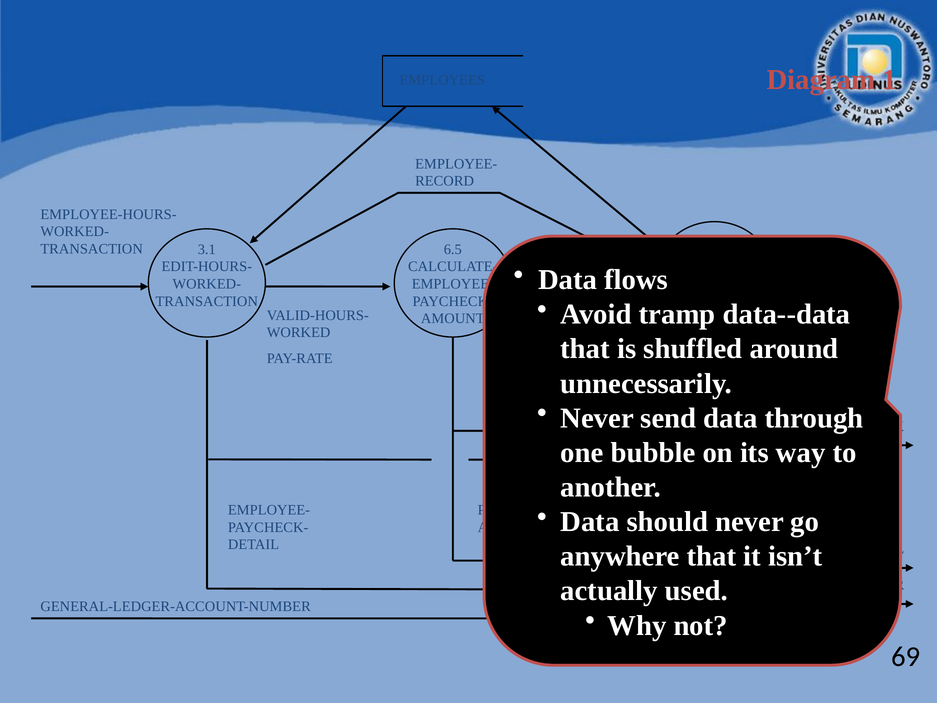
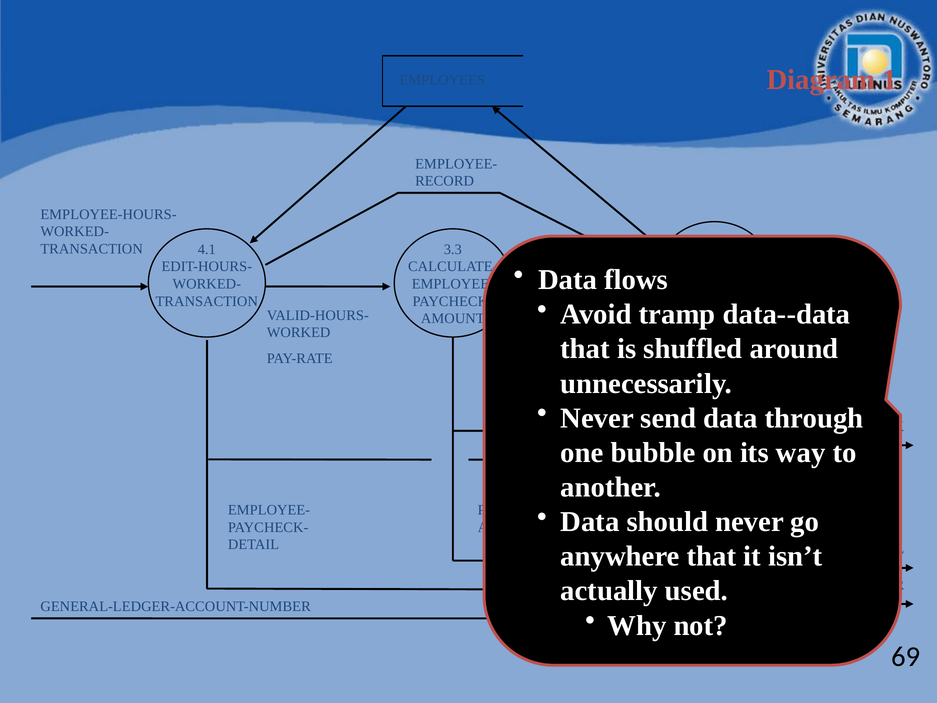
3.1: 3.1 -> 4.1 (207, 249)
6.5: 6.5 -> 3.3 (453, 249)
